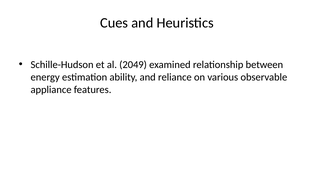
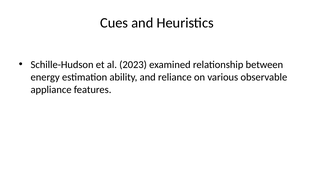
2049: 2049 -> 2023 (133, 64)
